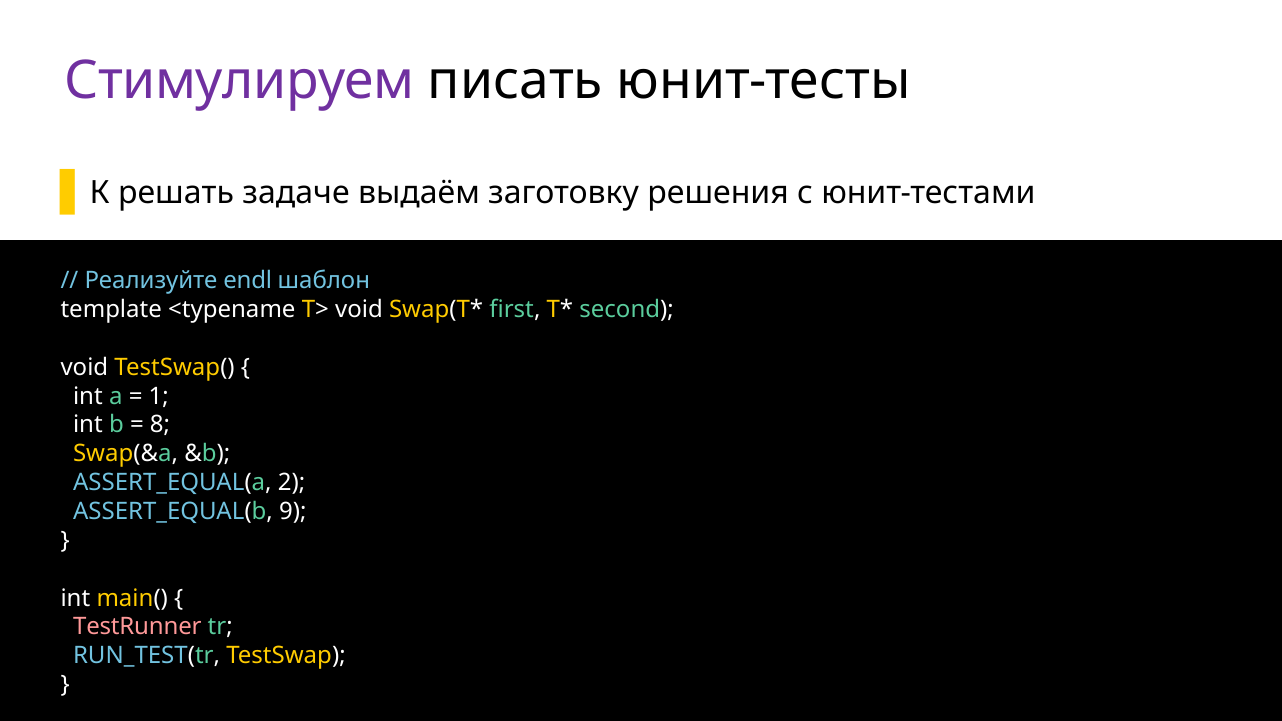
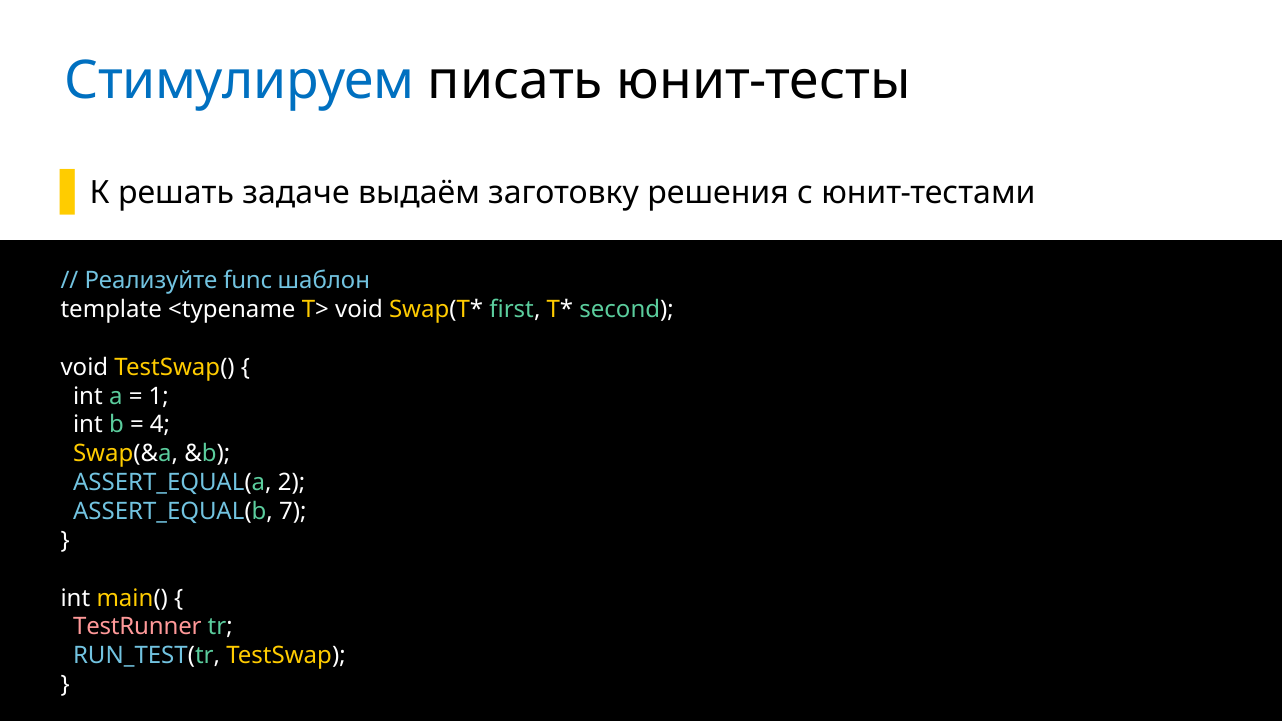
Стимулируем colour: purple -> blue (240, 81)
endl: endl -> func (248, 281)
8: 8 -> 4 (160, 425)
9: 9 -> 7 (293, 512)
